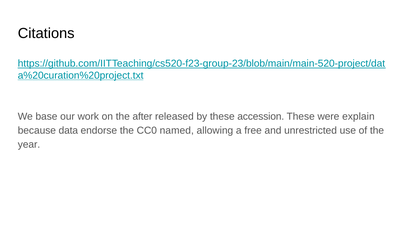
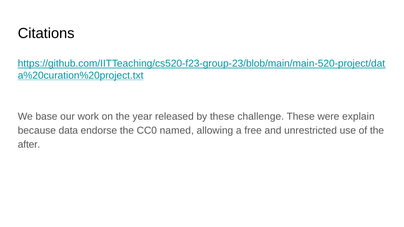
after: after -> year (142, 117)
accession: accession -> challenge (261, 117)
year: year -> after (29, 145)
